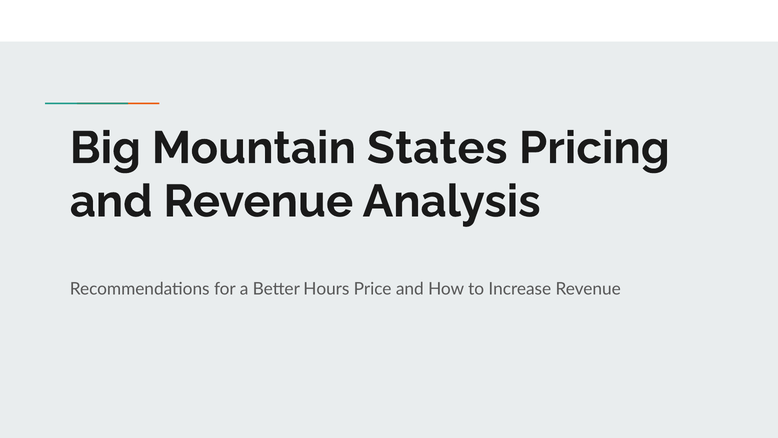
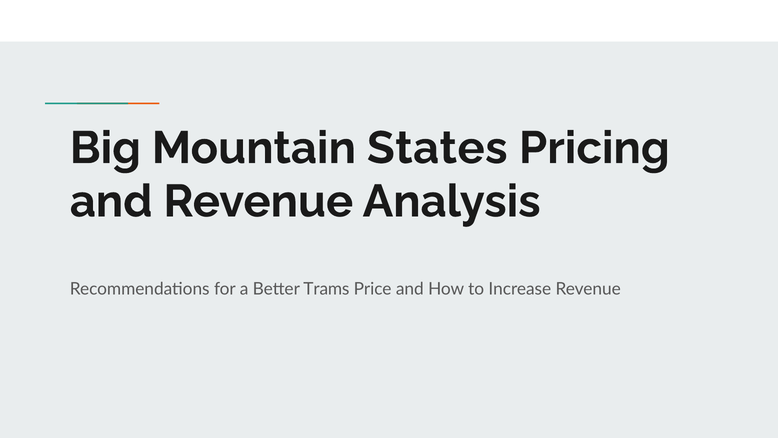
Hours: Hours -> Trams (326, 289)
